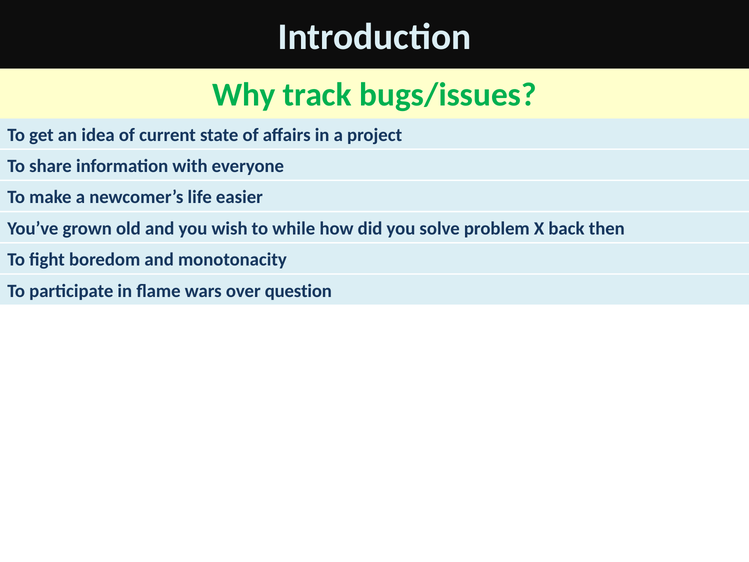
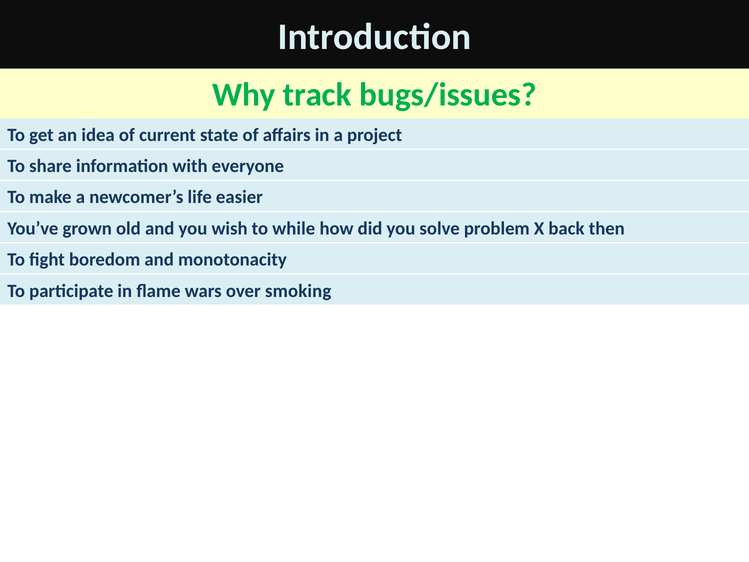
question: question -> smoking (298, 291)
